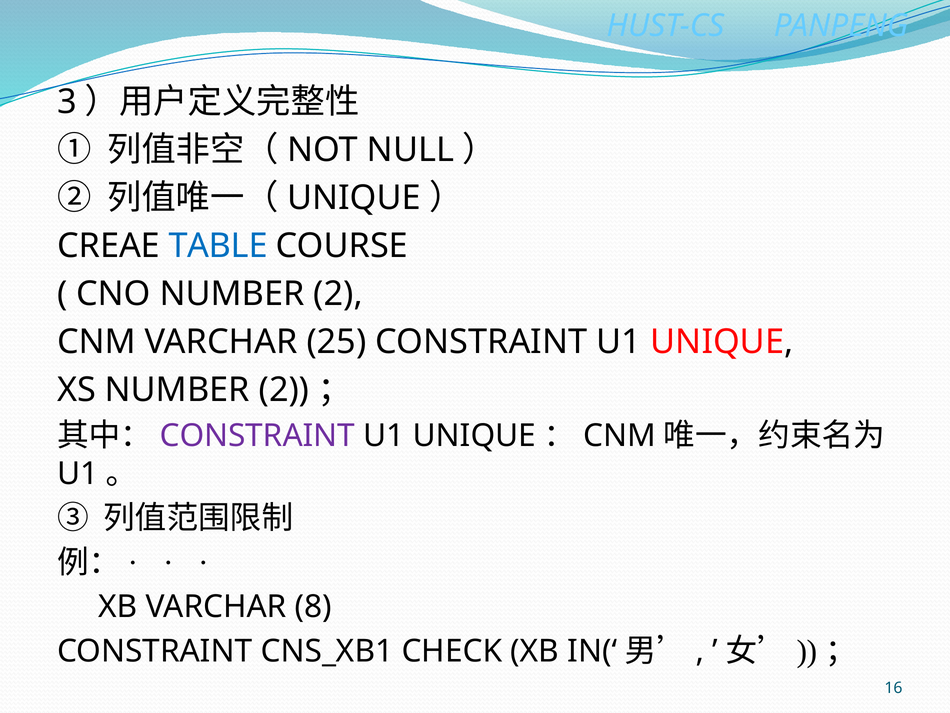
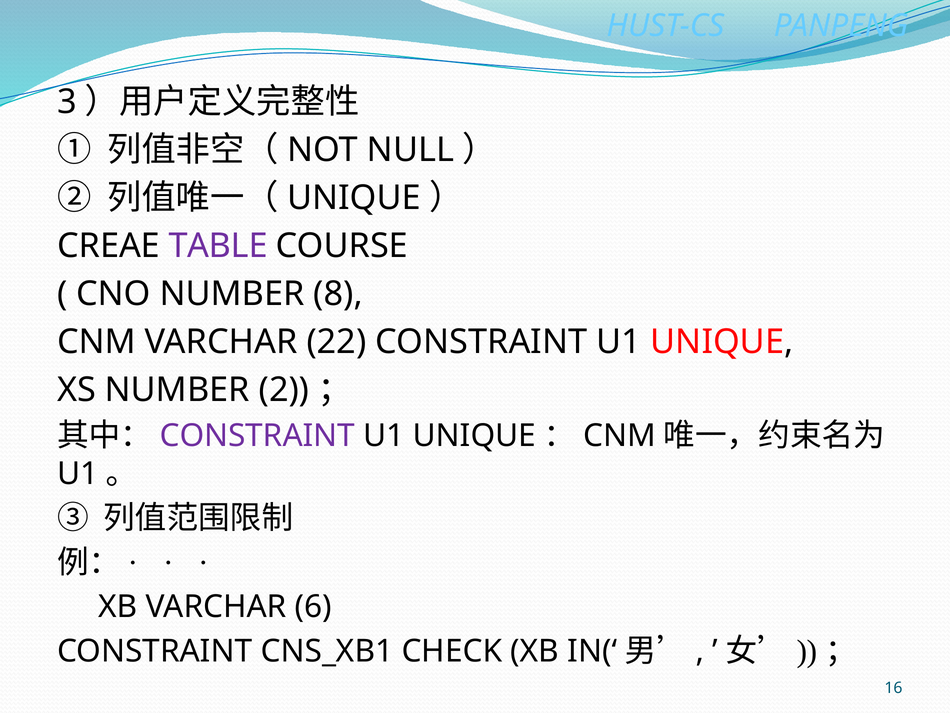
TABLE colour: blue -> purple (218, 246)
CNO NUMBER 2: 2 -> 8 (338, 294)
25: 25 -> 22 (336, 342)
8: 8 -> 6 (313, 607)
